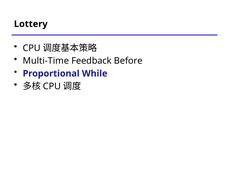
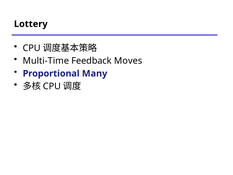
Before: Before -> Moves (128, 61)
While: While -> Many (95, 73)
